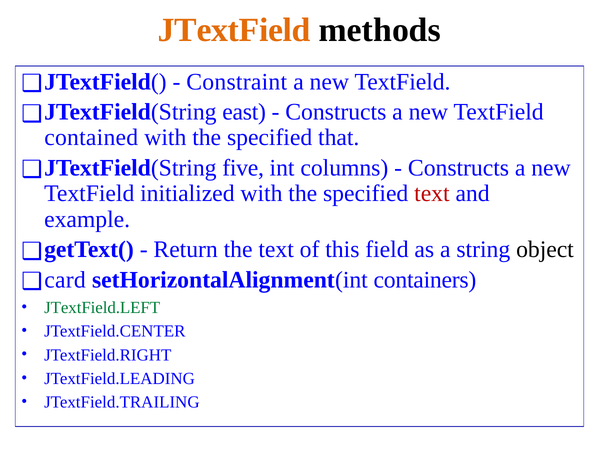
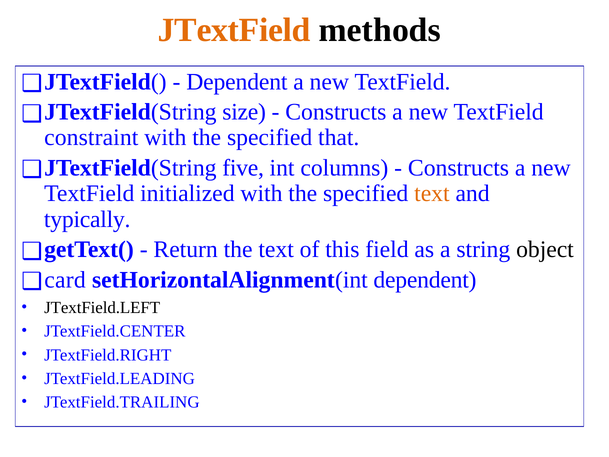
Constraint: Constraint -> Dependent (237, 82)
east: east -> size (244, 112)
contained: contained -> constraint (91, 138)
text colour: red -> orange (432, 194)
example: example -> typically (87, 219)
setHorizontalAlignment(int containers: containers -> dependent (425, 280)
JTextField.LEFT colour: green -> black (102, 307)
